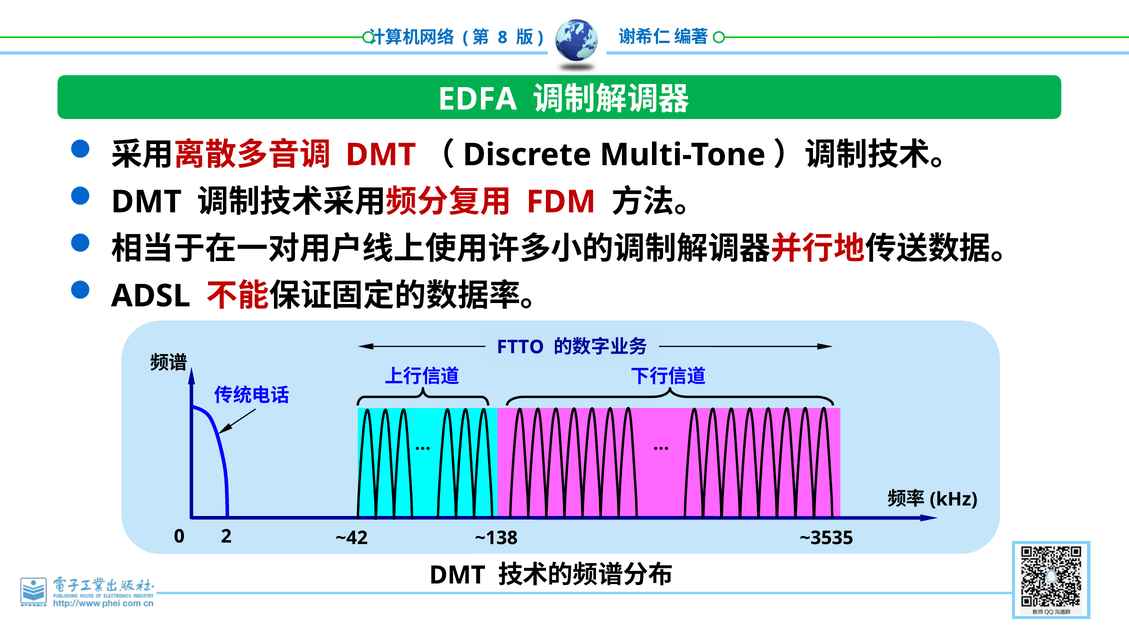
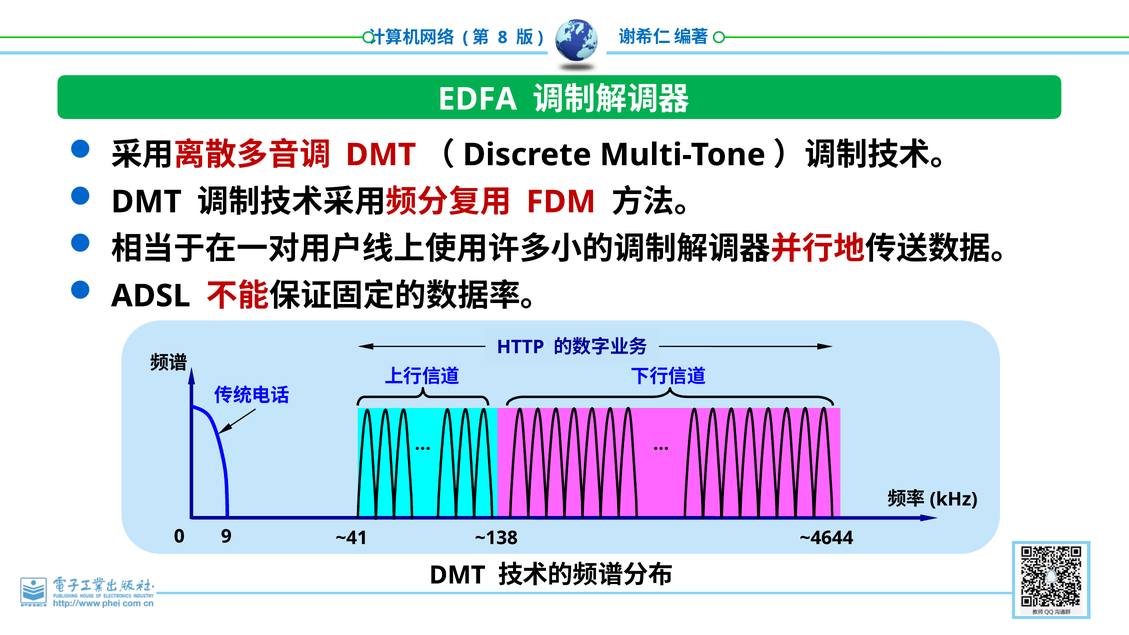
FTTO: FTTO -> HTTP (520, 347)
2: 2 -> 9 (226, 536)
~42: ~42 -> ~41 (352, 538)
~3535: ~3535 -> ~4644 (827, 538)
